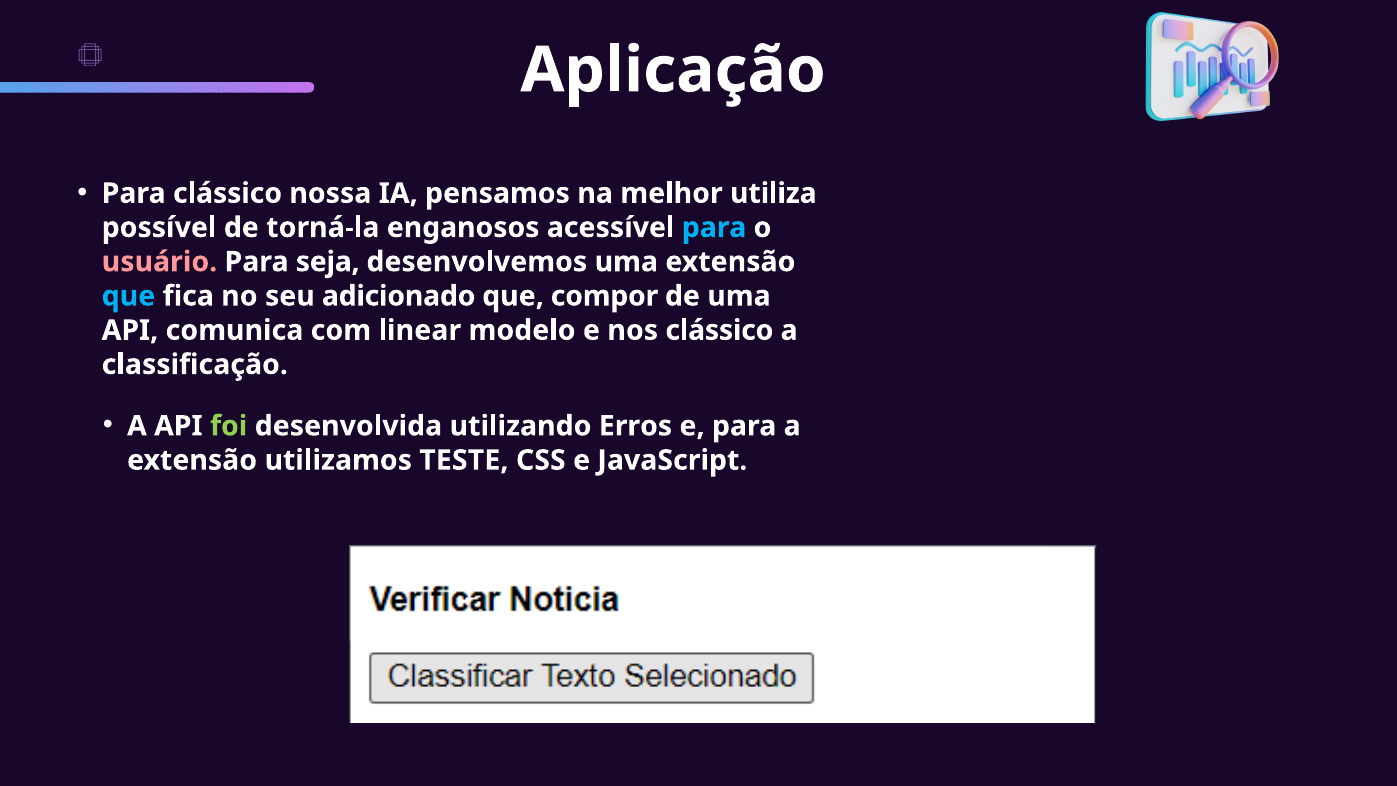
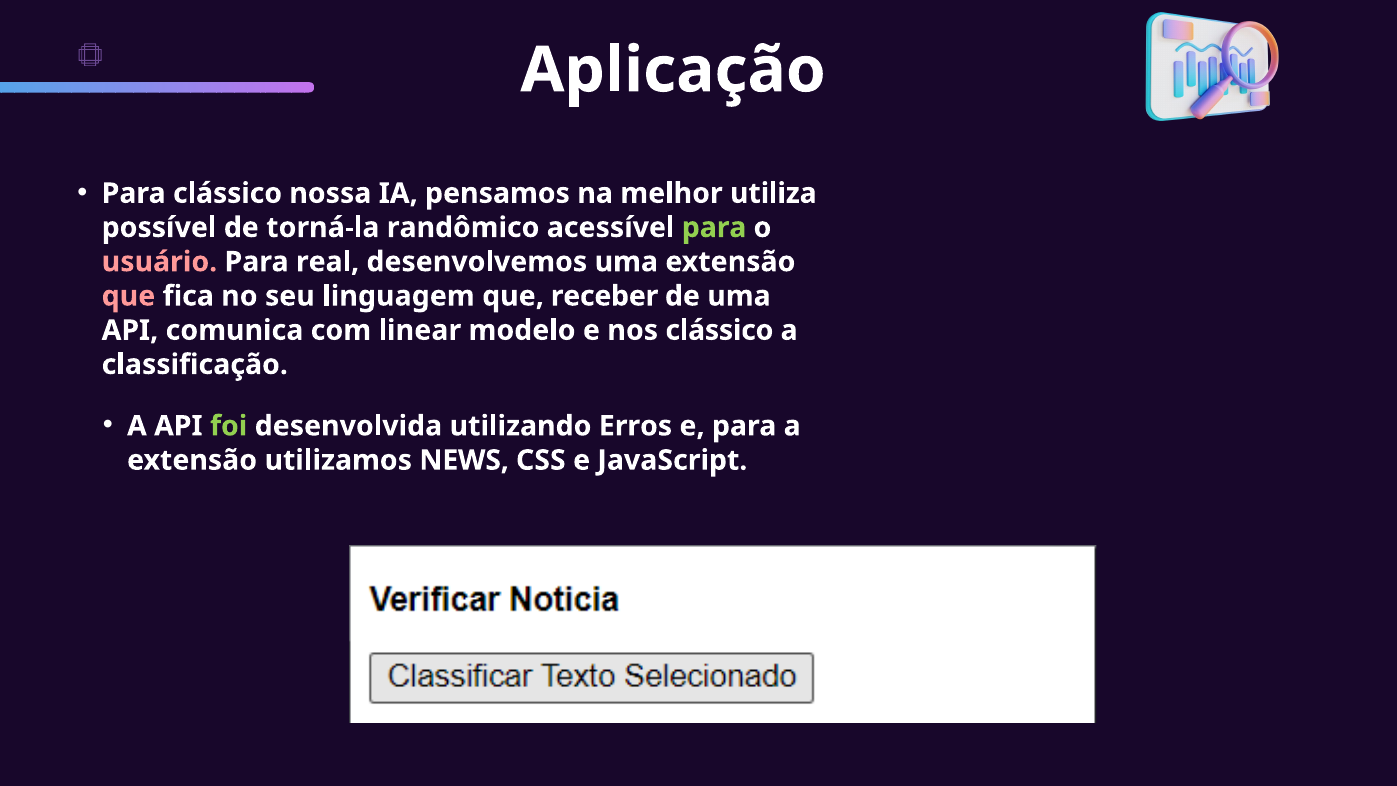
enganosos: enganosos -> randômico (463, 228)
para colour: light blue -> light green (714, 228)
seja: seja -> real (328, 262)
que colour: light blue -> pink (128, 296)
adicionado: adicionado -> linguagem (398, 296)
compor: compor -> receber (605, 296)
TESTE: TESTE -> NEWS (464, 460)
